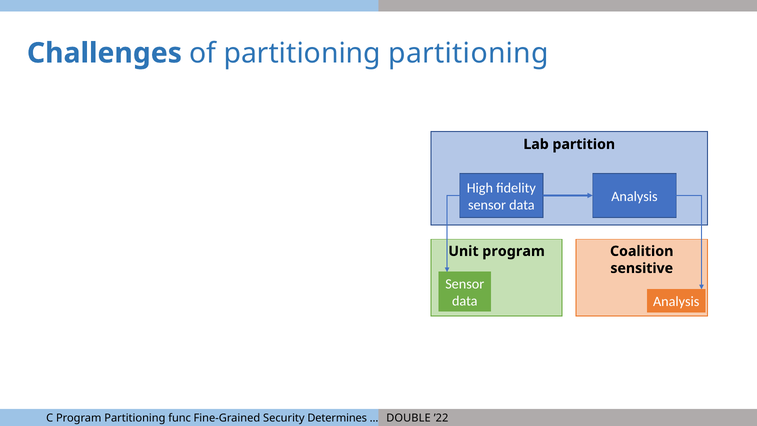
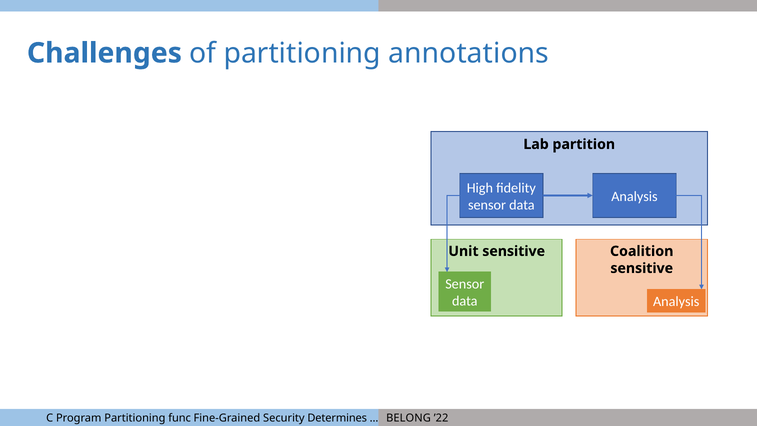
partitioning partitioning: partitioning -> annotations (469, 53)
Unit program: program -> sensitive (514, 251)
DOUBLE: DOUBLE -> BELONG (408, 418)
